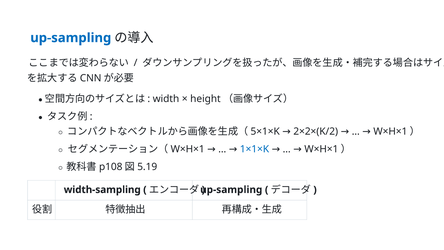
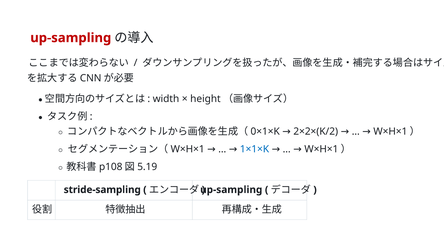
up-sampling colour: blue -> red (71, 38)
5×1×K: 5×1×K -> 0×1×K (265, 131)
width-sampling: width-sampling -> stride-sampling (102, 190)
